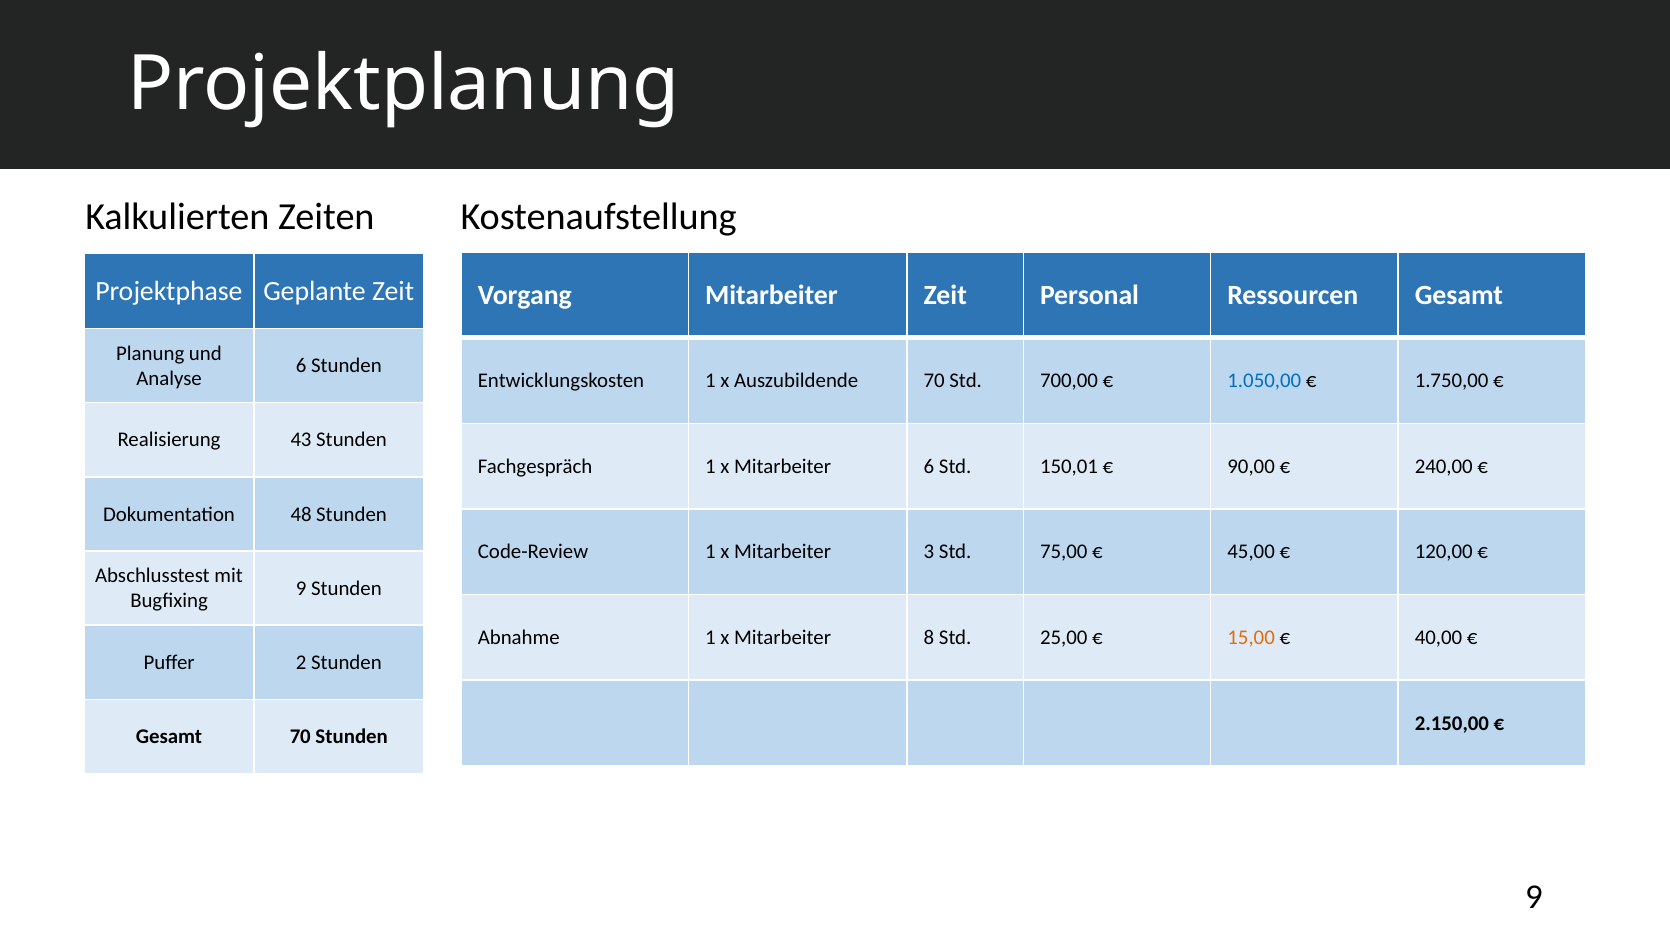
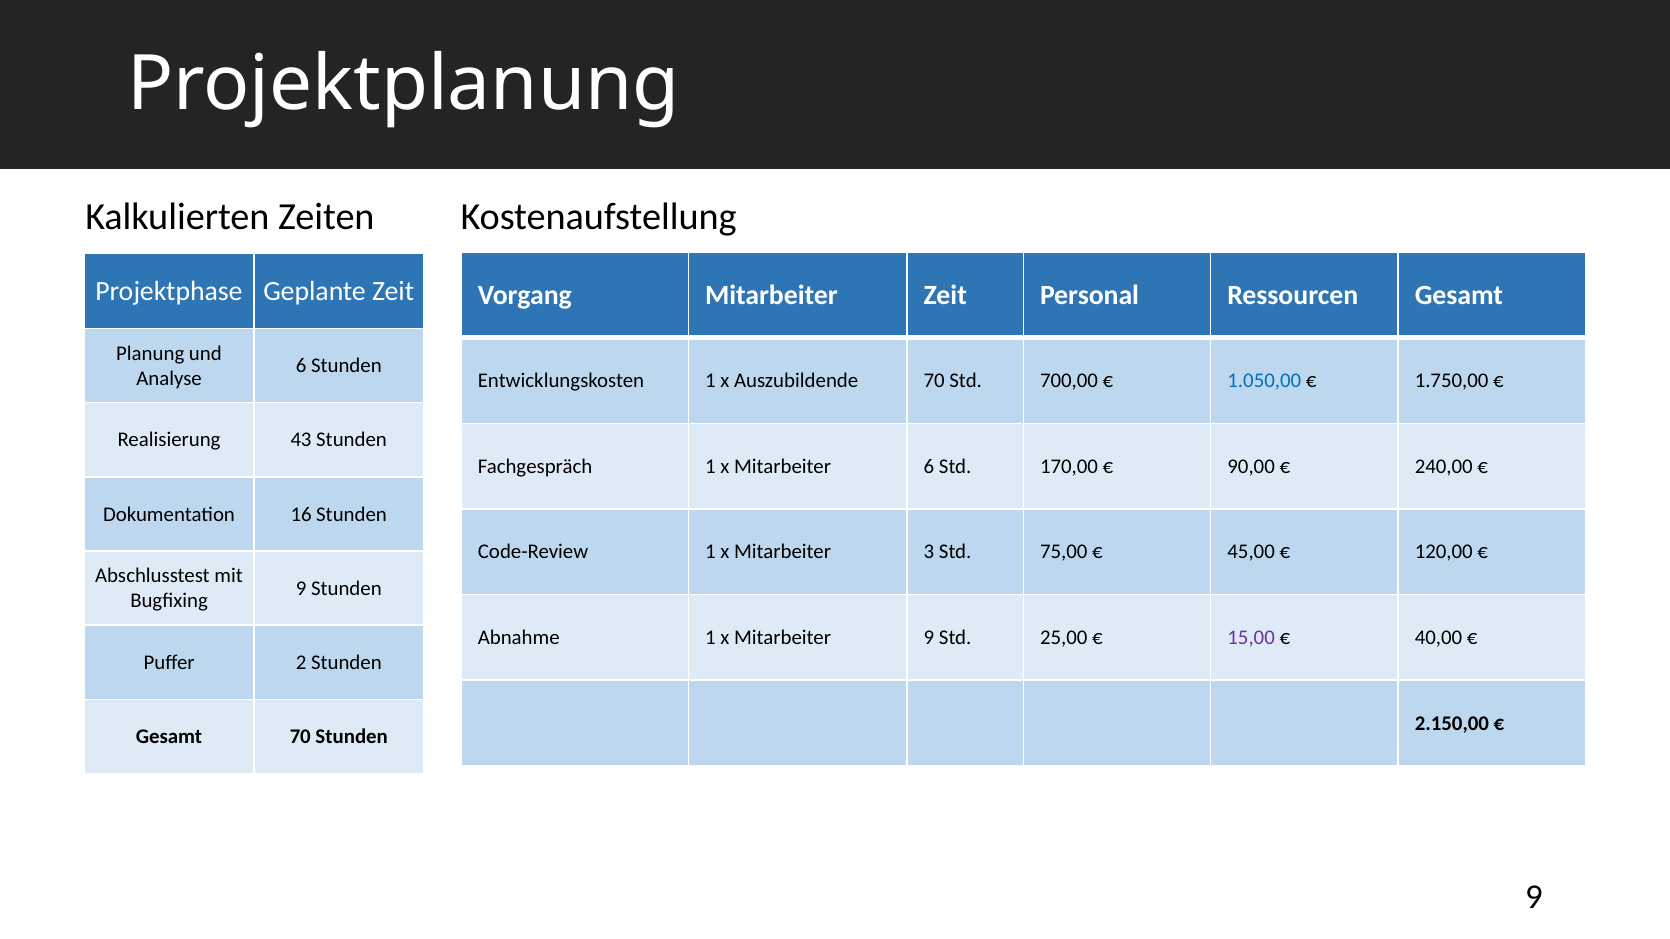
150,01: 150,01 -> 170,00 (1069, 467)
48: 48 -> 16 (301, 514)
Mitarbeiter 8: 8 -> 9 (929, 638)
15,00 colour: orange -> purple (1251, 638)
